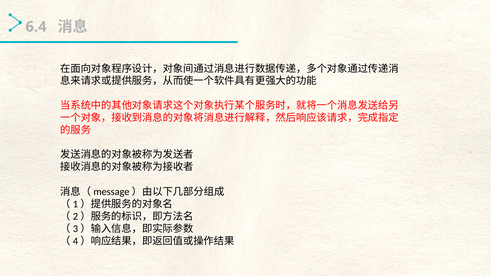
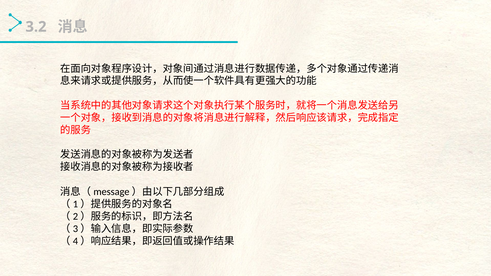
6.4: 6.4 -> 3.2 (36, 27)
